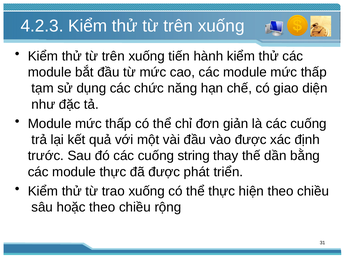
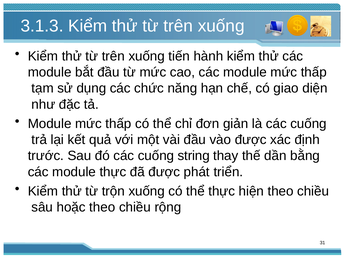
4.2.3: 4.2.3 -> 3.1.3 (42, 26)
trao: trao -> trộn (113, 191)
